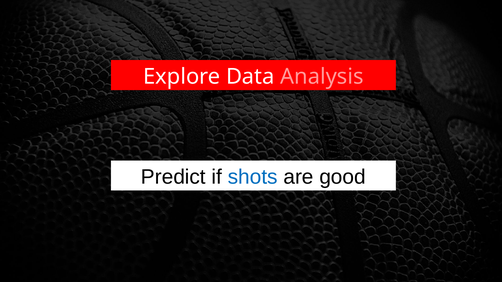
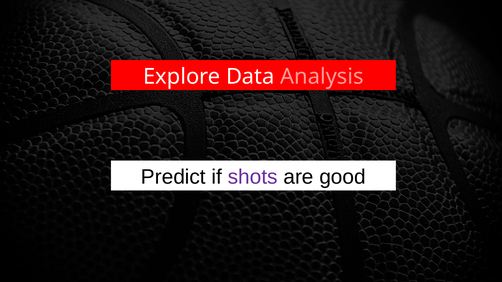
shots colour: blue -> purple (253, 177)
